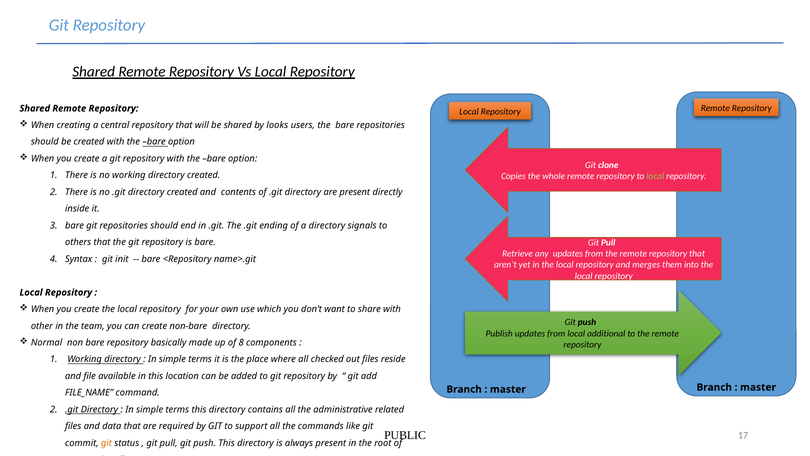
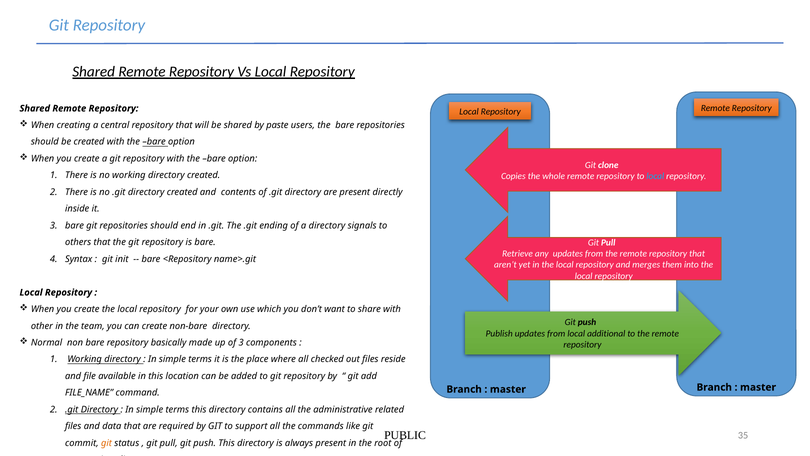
looks: looks -> paste (277, 125)
local colour: light green -> light blue (655, 176)
of 8: 8 -> 3 (241, 342)
17: 17 -> 35 (743, 435)
